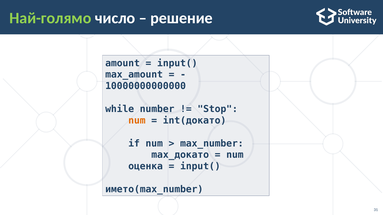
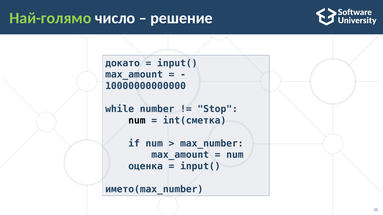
amount: amount -> докато (123, 63)
num colour: orange -> black (137, 121)
int(докато: int(докато -> int(сметка (195, 121)
max_докато: max_докато -> max_amount (180, 155)
